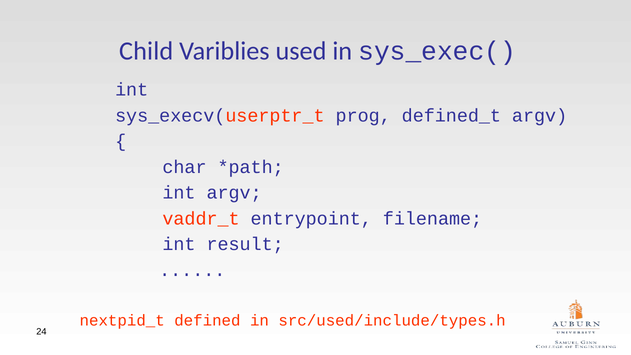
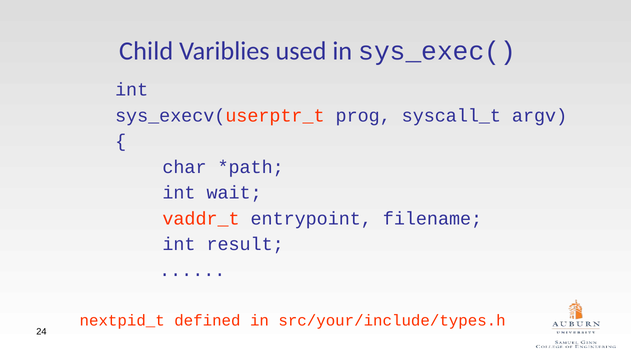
defined_t: defined_t -> syscall_t (451, 115)
int argv: argv -> wait (234, 193)
src/used/include/types.h: src/used/include/types.h -> src/your/include/types.h (392, 321)
